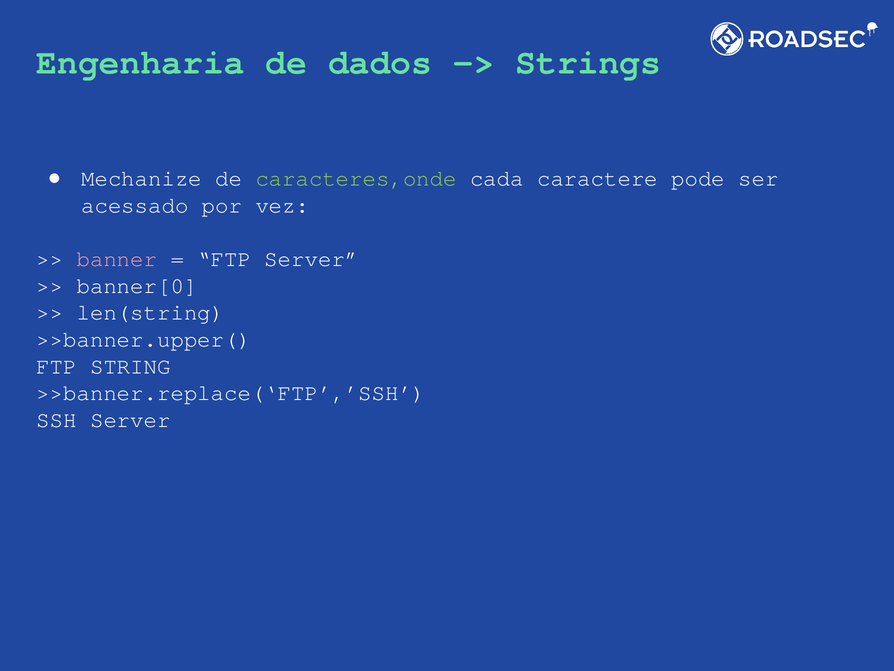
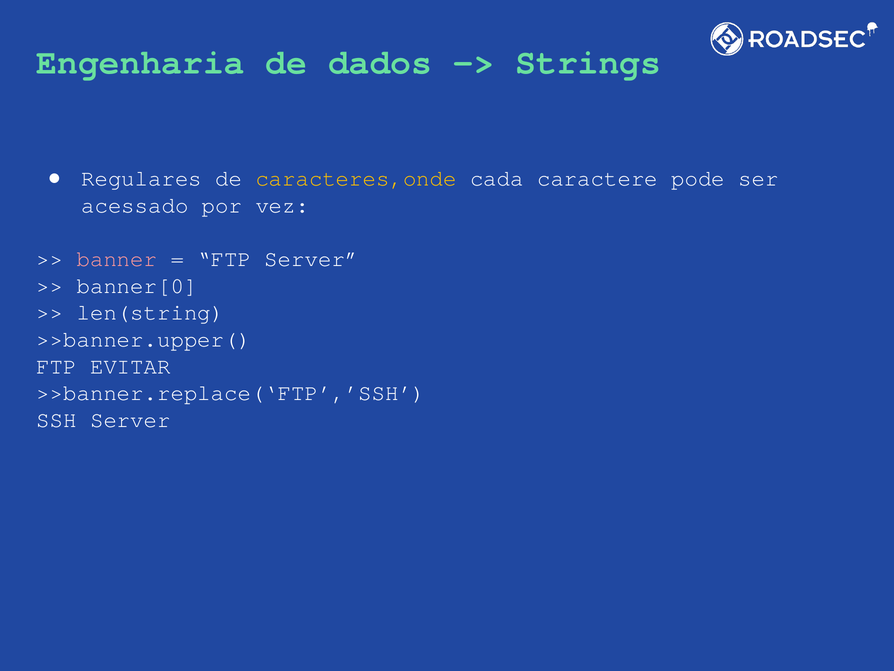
Mechanize: Mechanize -> Regulares (142, 178)
caracteres,onde colour: light green -> yellow (356, 178)
STRING: STRING -> EVITAR (130, 366)
